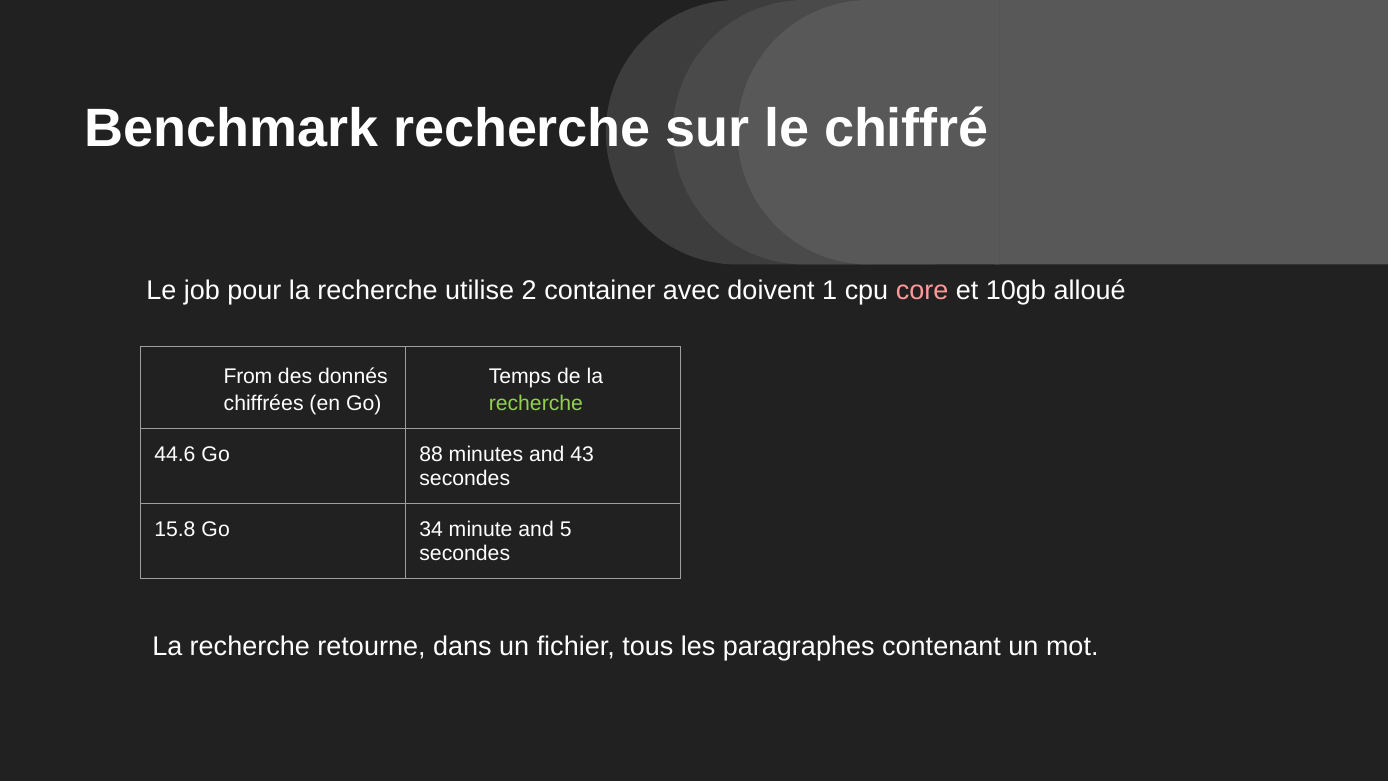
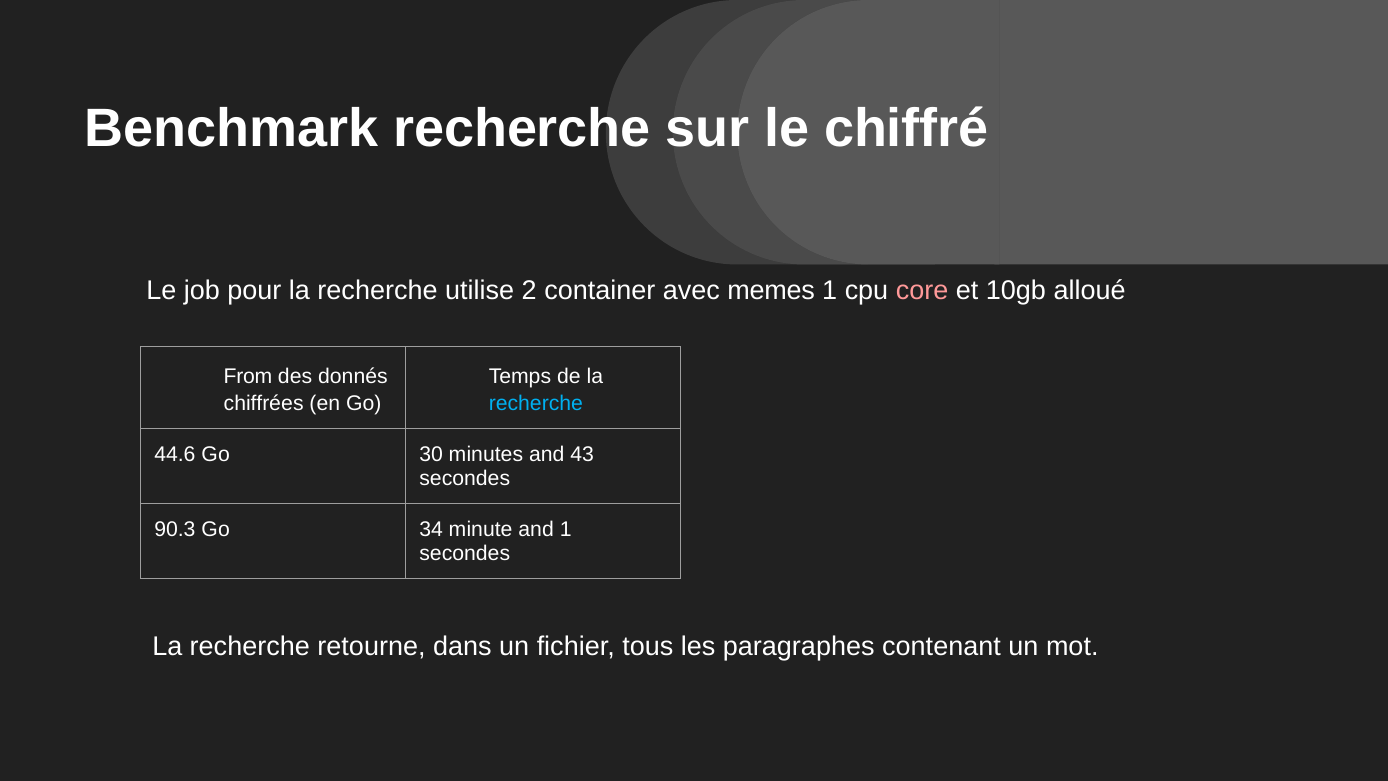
doivent: doivent -> memes (771, 290)
recherche colour: light green -> light blue (536, 403)
88: 88 -> 30 (431, 455)
15.8: 15.8 -> 90.3 (175, 530)
and 5: 5 -> 1 (566, 530)
